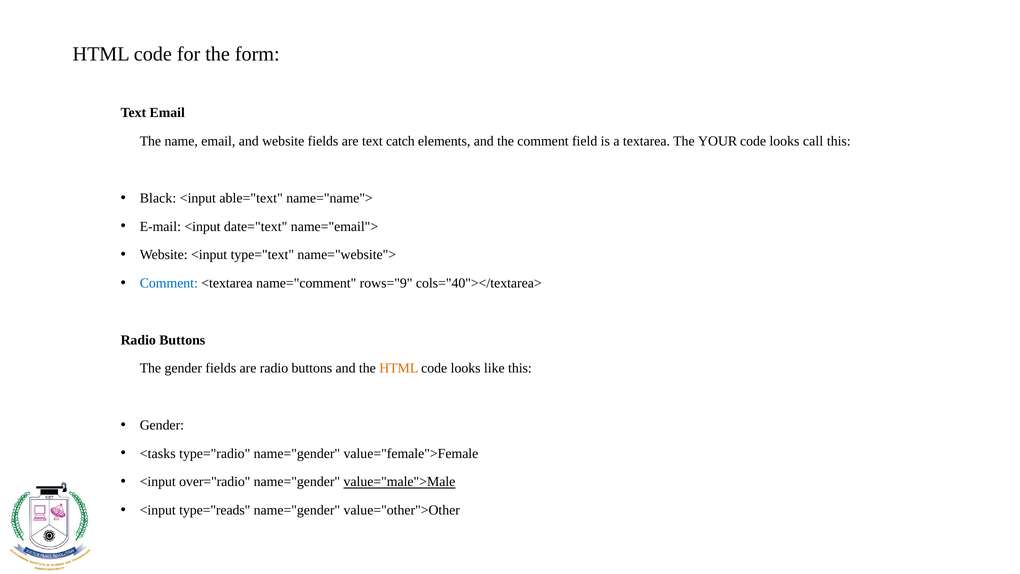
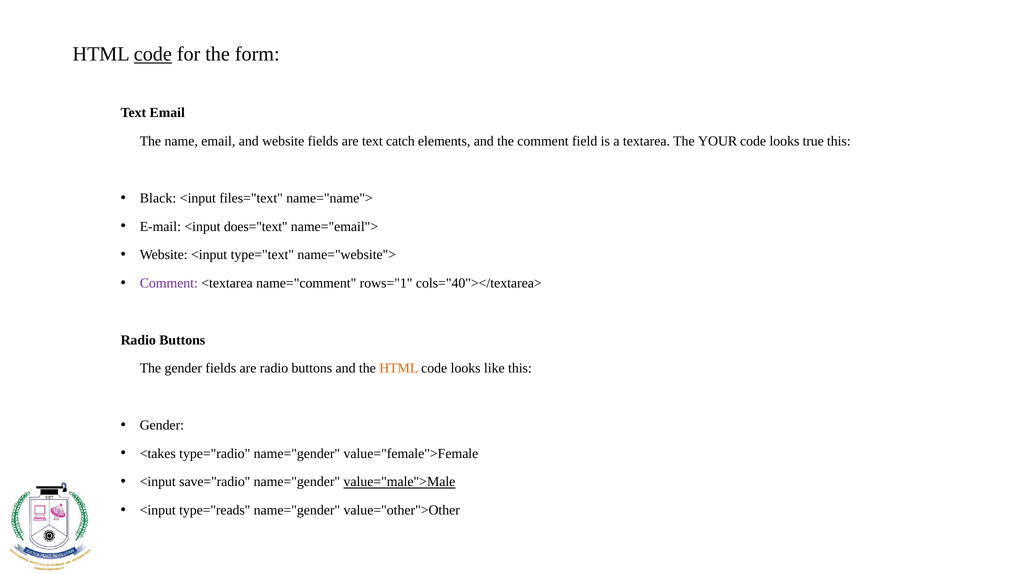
code underline: none -> present (153, 54)
call: call -> true (813, 141)
able="text: able="text -> files="text (251, 198)
date="text: date="text -> does="text (256, 226)
Comment colour: blue -> purple (169, 283)
rows="9: rows="9 -> rows="1 (386, 283)
<tasks: <tasks -> <takes (158, 453)
over="radio: over="radio -> save="radio (215, 482)
